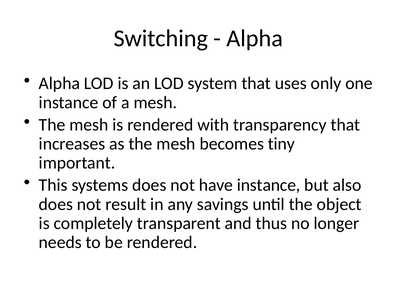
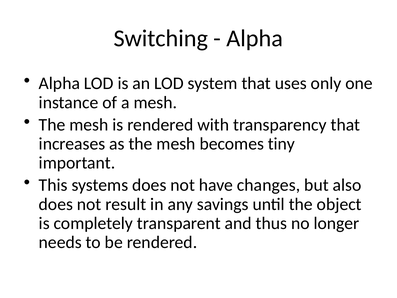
have instance: instance -> changes (269, 185)
